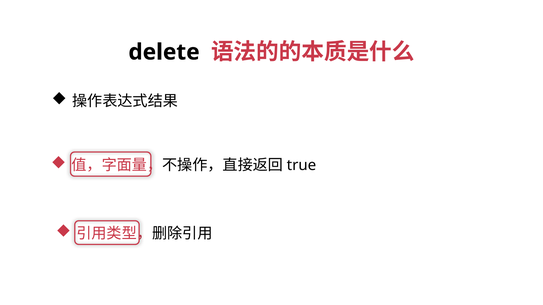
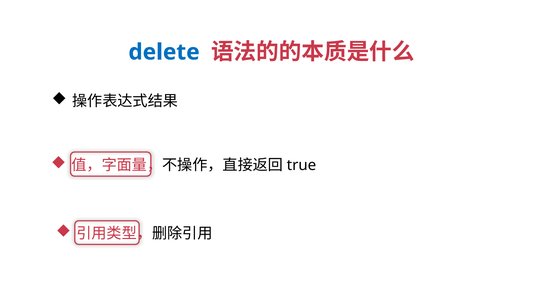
delete colour: black -> blue (164, 52)
